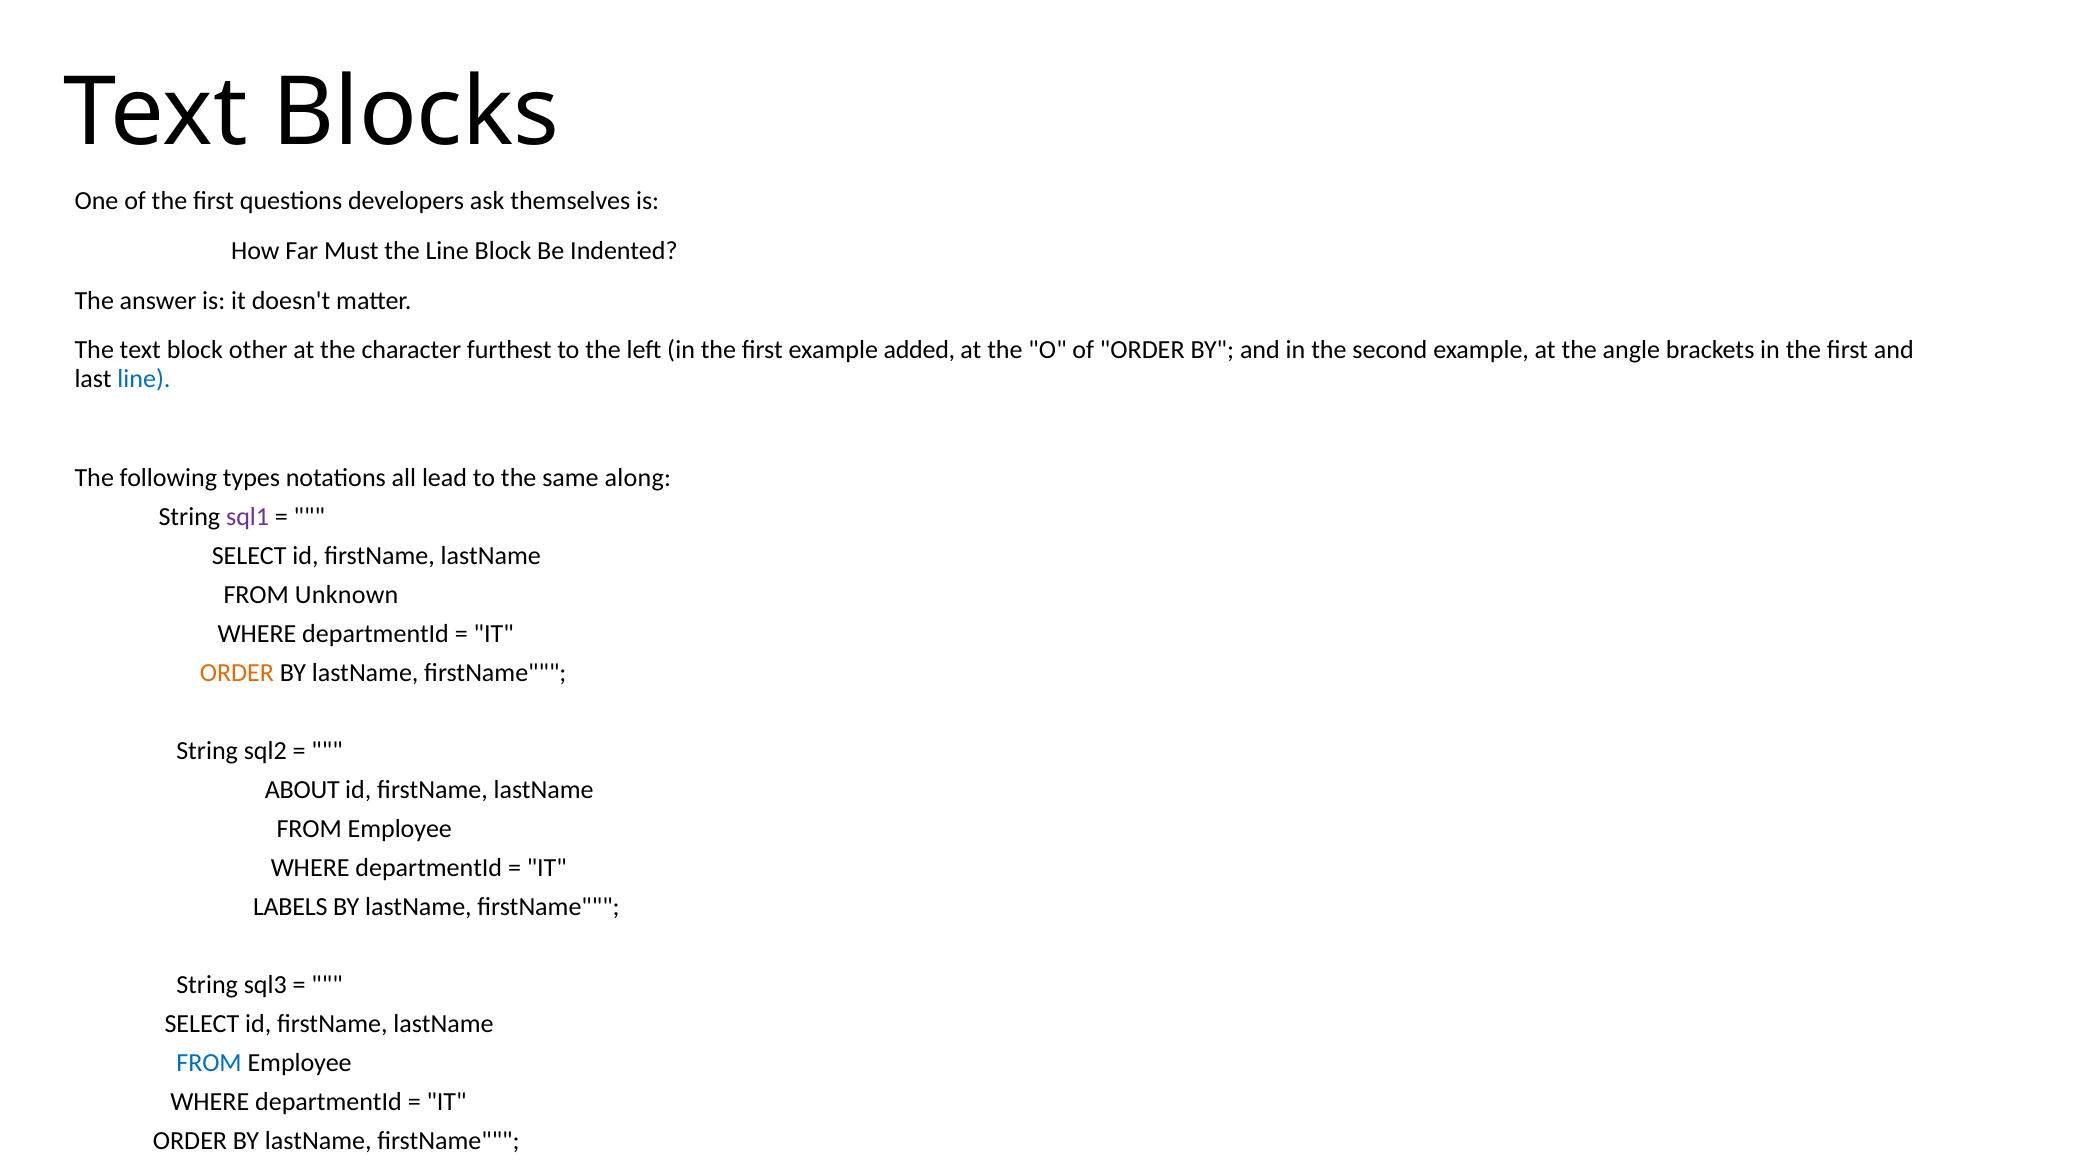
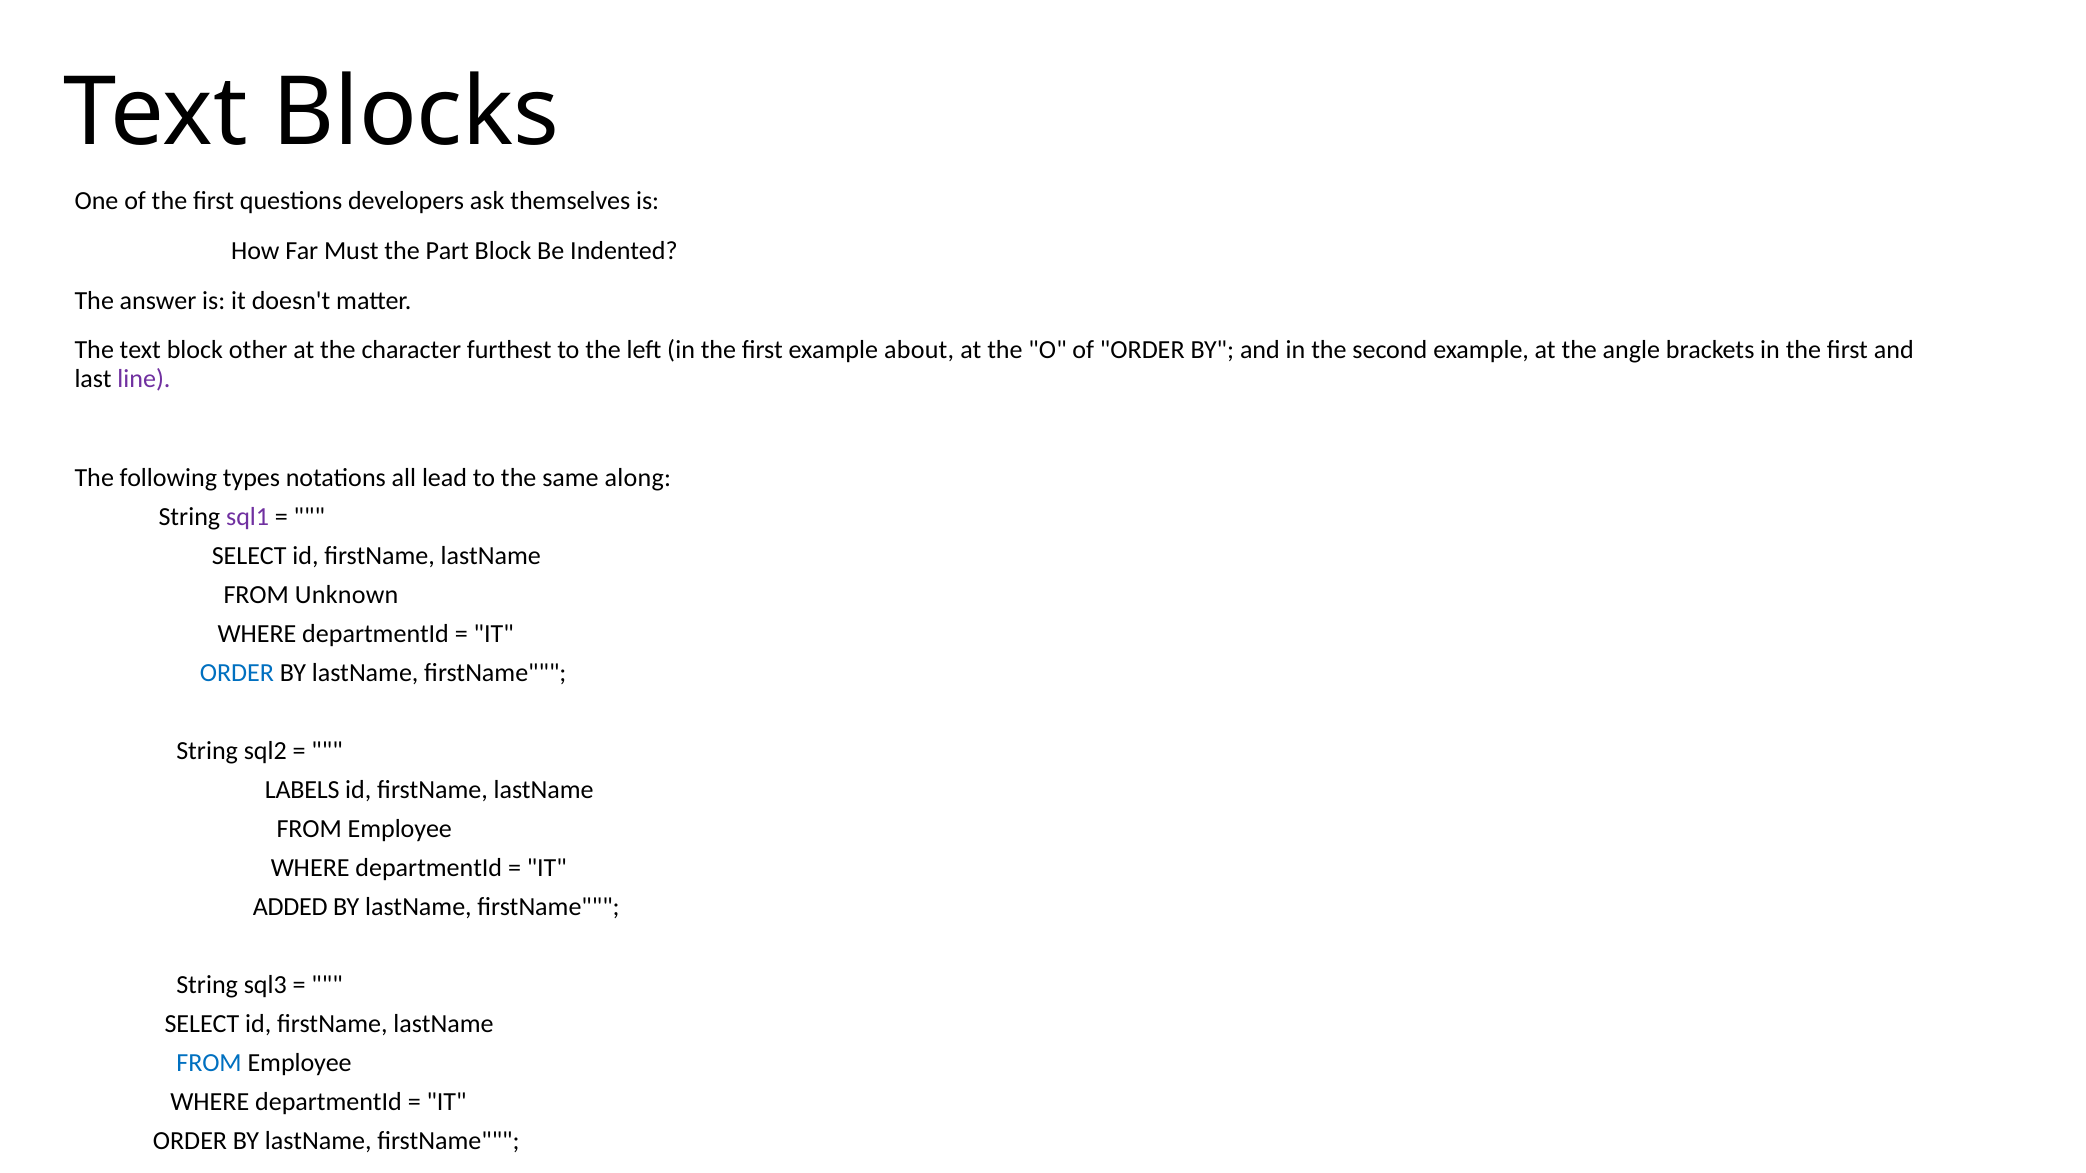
the Line: Line -> Part (447, 251)
added: added -> about (919, 350)
line colour: blue -> purple (144, 379)
ORDER colour: orange -> blue (237, 673)
ABOUT: ABOUT -> LABELS (302, 790)
LABELS: LABELS -> ADDED (290, 907)
